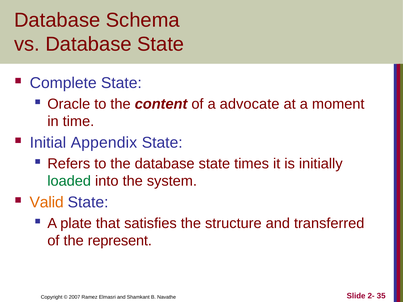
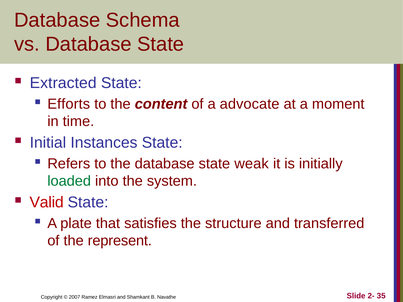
Complete: Complete -> Extracted (63, 83)
Oracle: Oracle -> Efforts (69, 104)
Appendix: Appendix -> Instances (104, 143)
times: times -> weak (252, 164)
Valid colour: orange -> red (47, 203)
